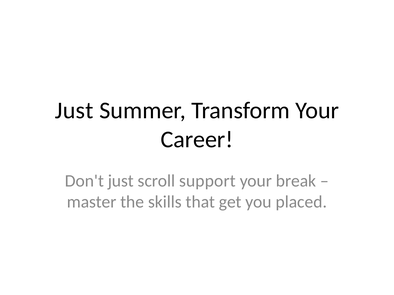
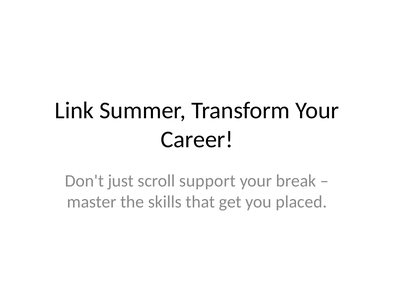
Just: Just -> Link (74, 111)
